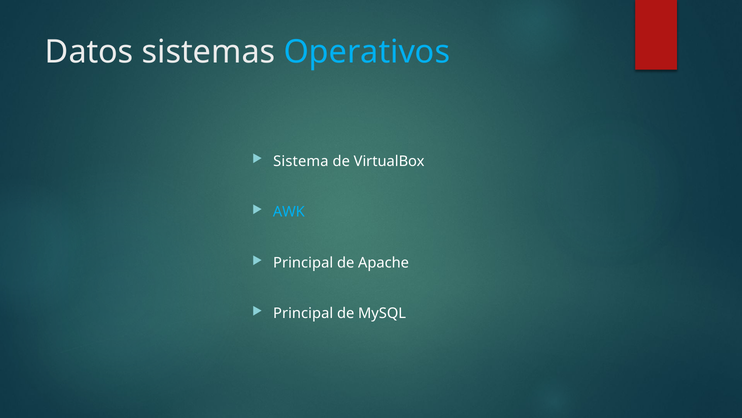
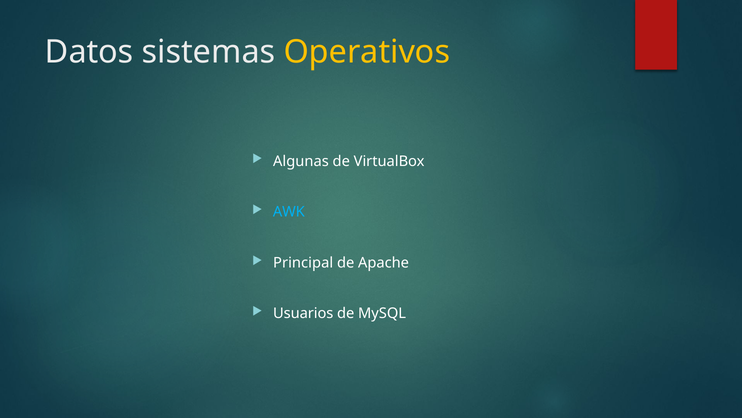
Operativos colour: light blue -> yellow (367, 52)
Sistema: Sistema -> Algunas (301, 161)
Principal: Principal -> Usuarios (303, 313)
